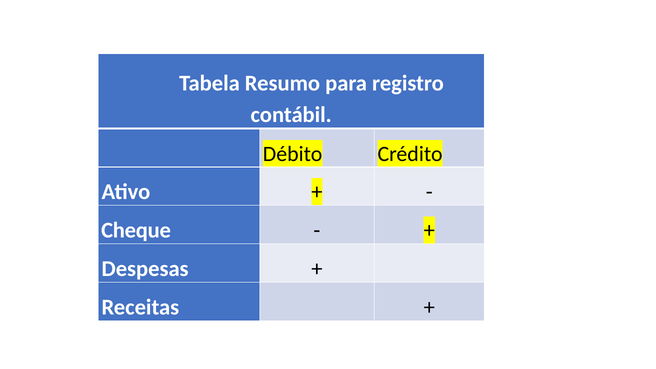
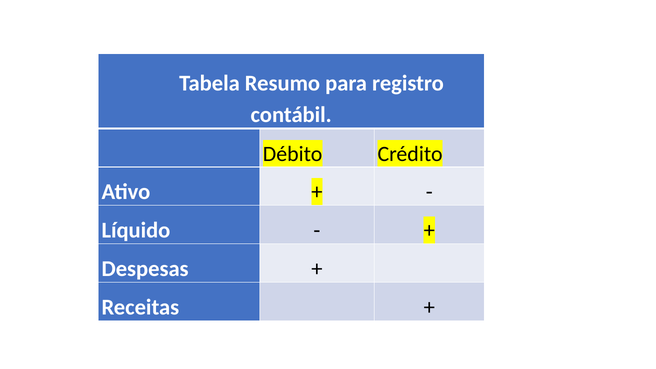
Cheque: Cheque -> Líquido (136, 230)
